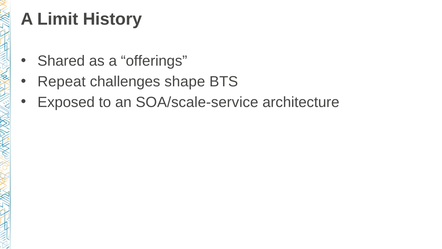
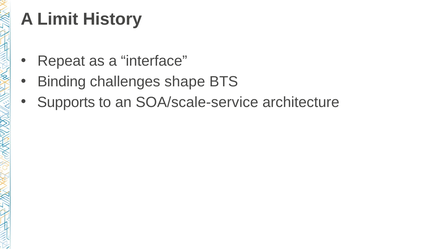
Shared: Shared -> Repeat (61, 61)
offerings: offerings -> interface (154, 61)
Repeat: Repeat -> Binding (62, 82)
Exposed: Exposed -> Supports (66, 102)
